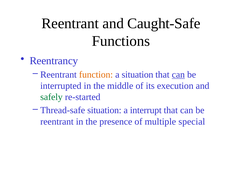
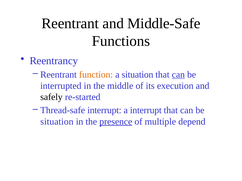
Caught-Safe: Caught-Safe -> Middle-Safe (164, 23)
safely colour: green -> black (51, 97)
Thread-safe situation: situation -> interrupt (104, 111)
reentrant: reentrant -> situation (57, 122)
presence underline: none -> present (116, 122)
special: special -> depend (192, 122)
